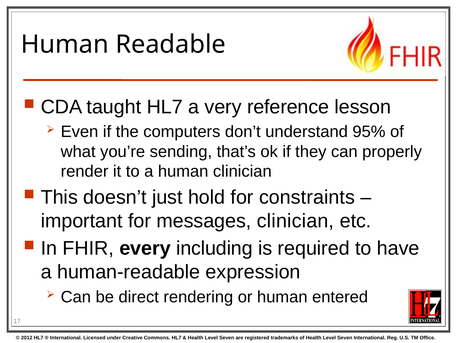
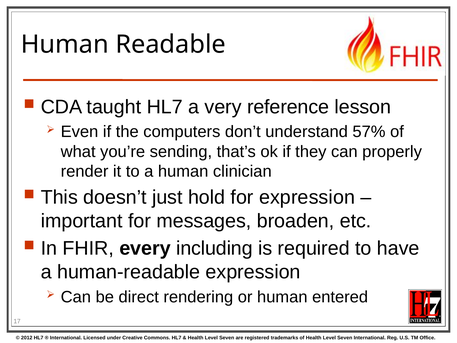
95%: 95% -> 57% (369, 132)
for constraints: constraints -> expression (307, 197)
messages clinician: clinician -> broaden (296, 221)
